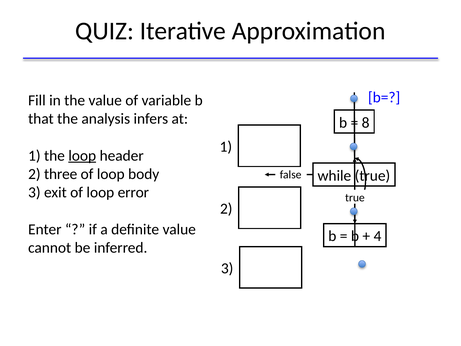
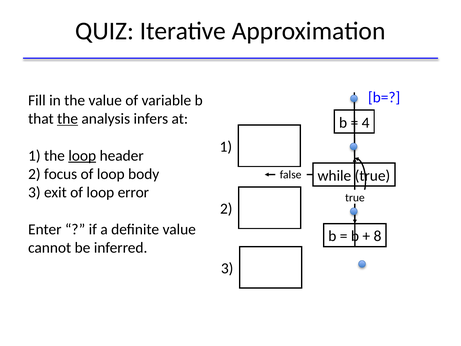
the underline: none -> present (68, 119)
8: 8 -> 4 (366, 123)
three: three -> focus (61, 174)
4: 4 -> 8 (378, 236)
